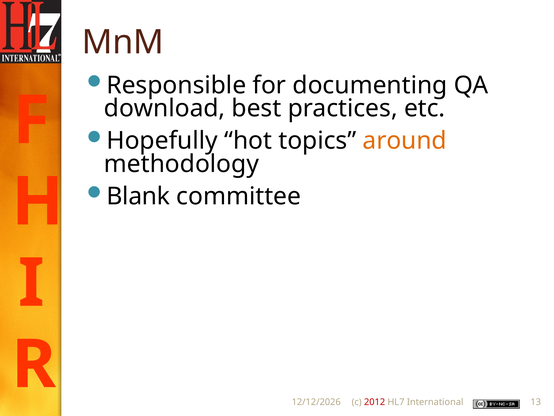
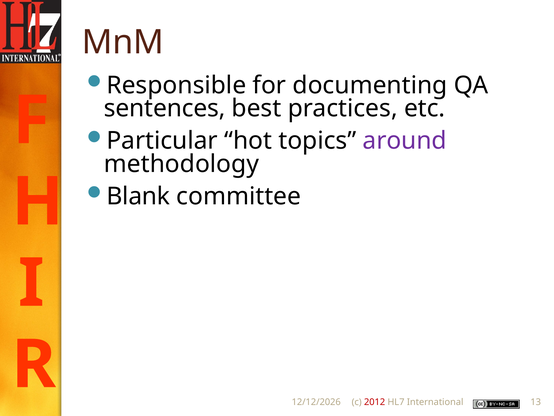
download: download -> sentences (165, 108)
Hopefully: Hopefully -> Particular (162, 141)
around colour: orange -> purple (405, 141)
